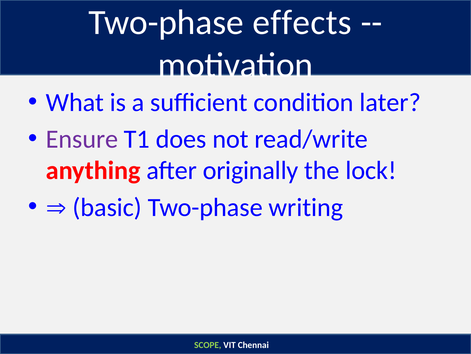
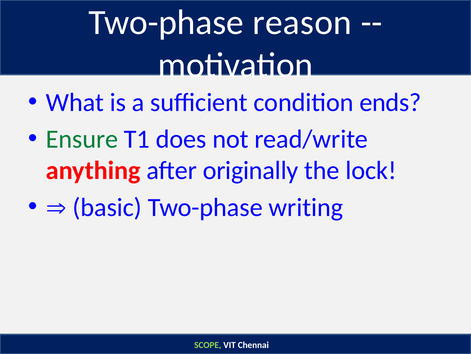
effects: effects -> reason (302, 22)
later: later -> ends (390, 102)
Ensure colour: purple -> green (82, 139)
